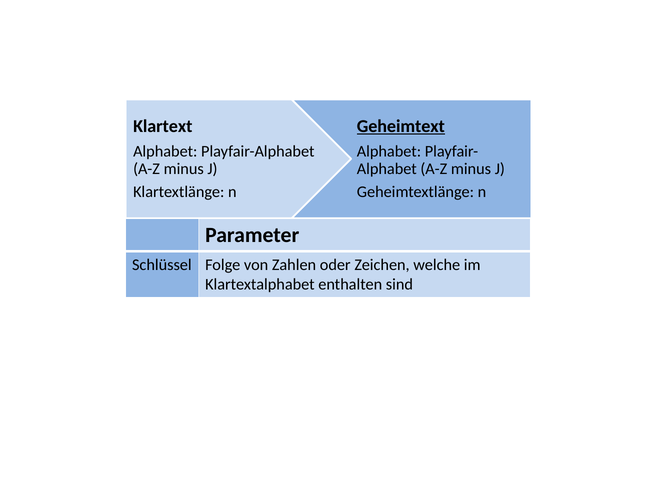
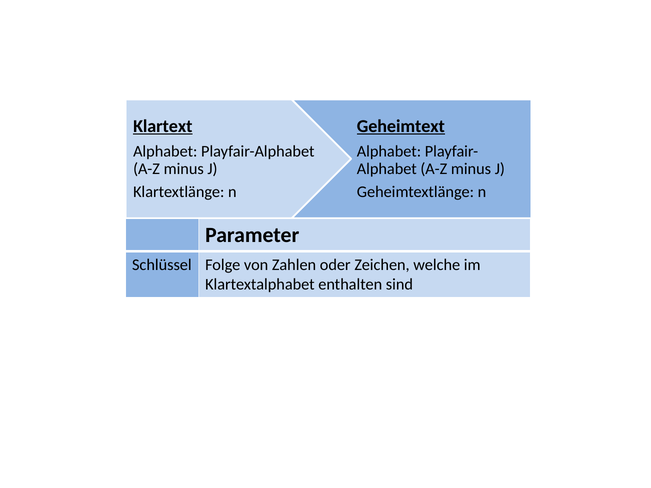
Klartext underline: none -> present (163, 126)
